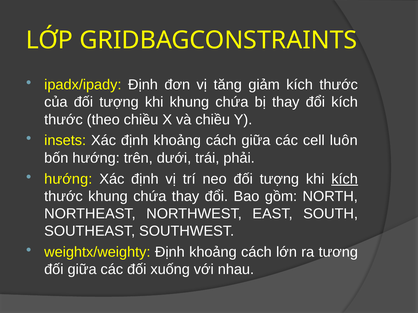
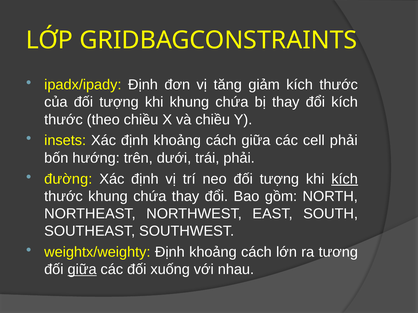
cell luôn: luôn -> phải (344, 141)
hướng: hướng -> đường (68, 179)
giữa underline: none -> present (82, 270)
